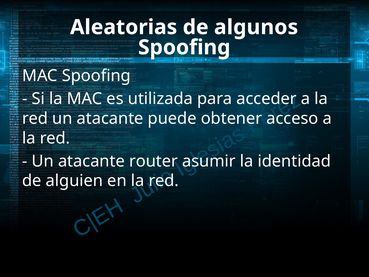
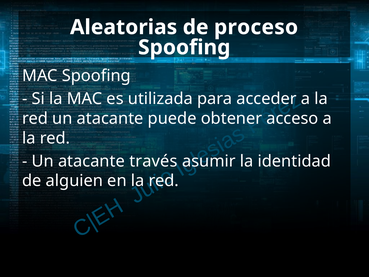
algunos: algunos -> proceso (256, 27)
router: router -> través (153, 161)
